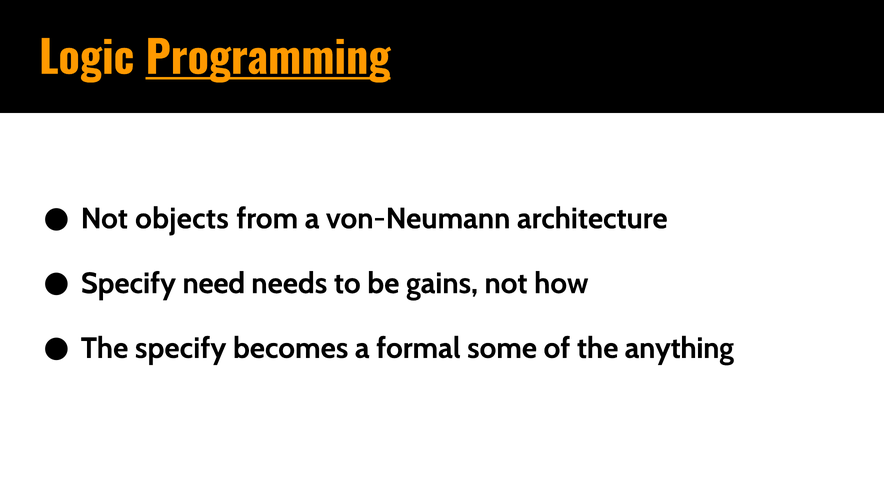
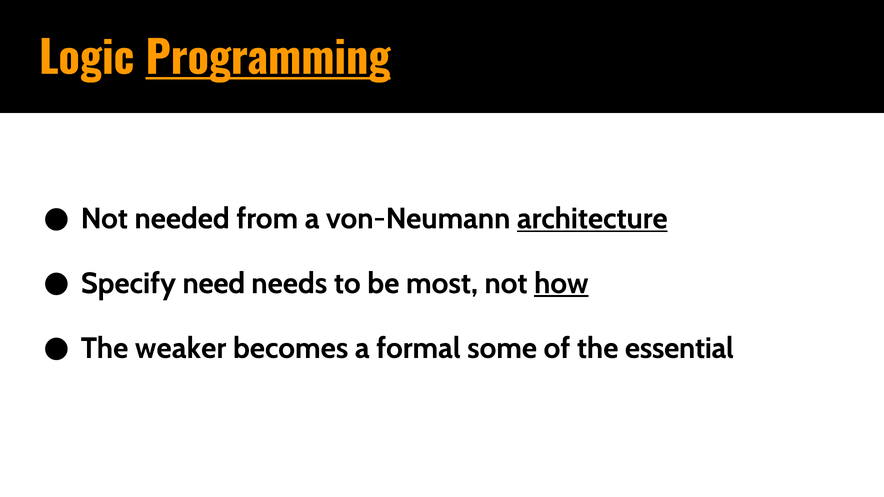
objects: objects -> needed (182, 219)
architecture underline: none -> present (592, 219)
gains: gains -> most (442, 284)
how underline: none -> present (561, 284)
The specify: specify -> weaker (181, 348)
anything: anything -> essential (679, 348)
